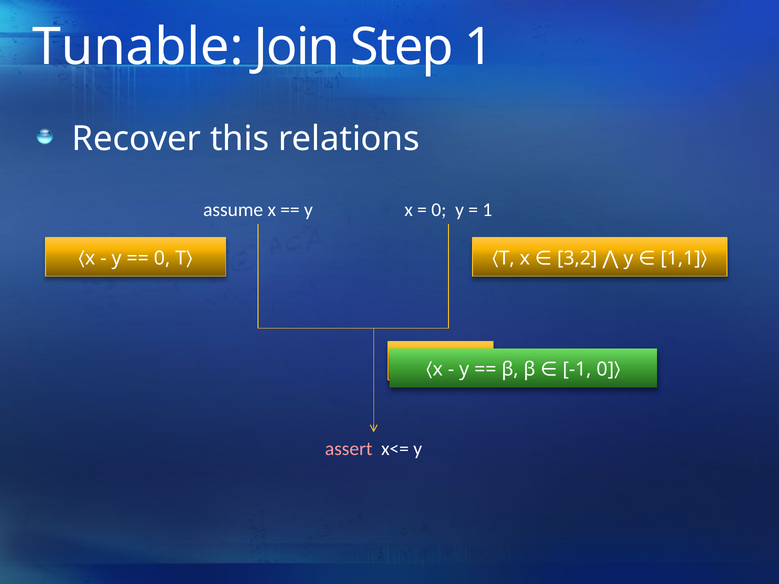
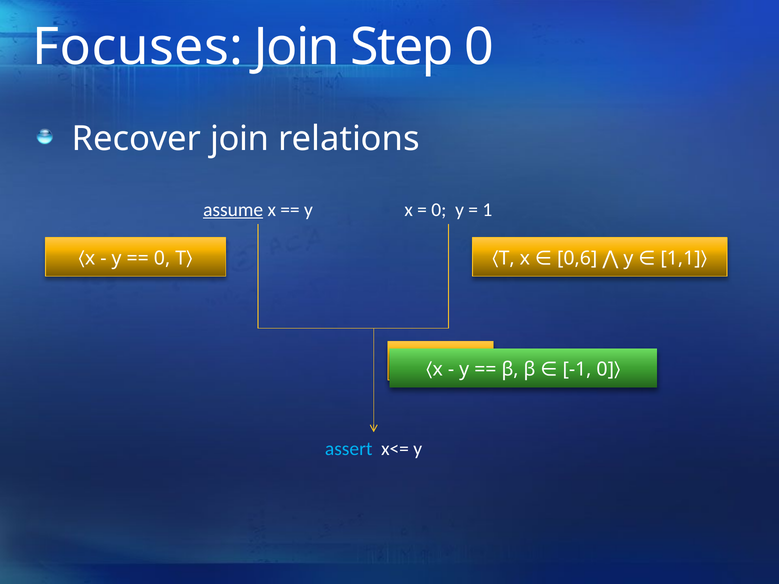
Tunable: Tunable -> Focuses (138, 47)
Step 1: 1 -> 0 (479, 47)
Recover this: this -> join (240, 139)
assume underline: none -> present (233, 210)
3,2: 3,2 -> 0,6 (577, 258)
assert colour: pink -> light blue (349, 449)
